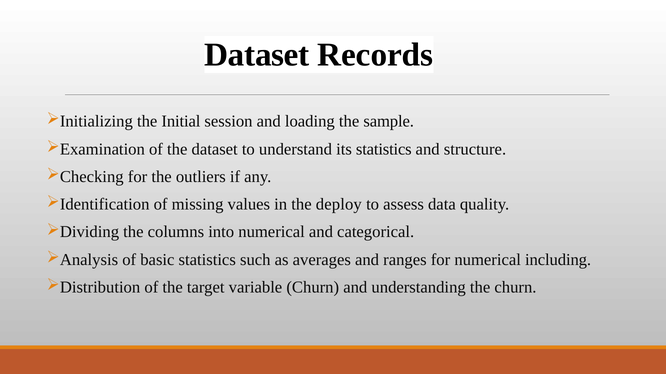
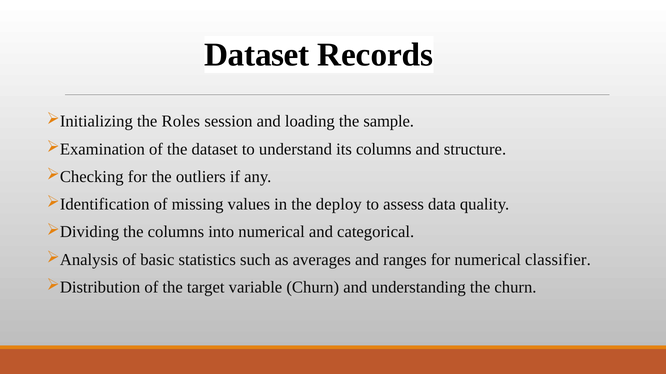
Initial: Initial -> Roles (181, 122)
its statistics: statistics -> columns (384, 149)
including: including -> classifier (558, 260)
